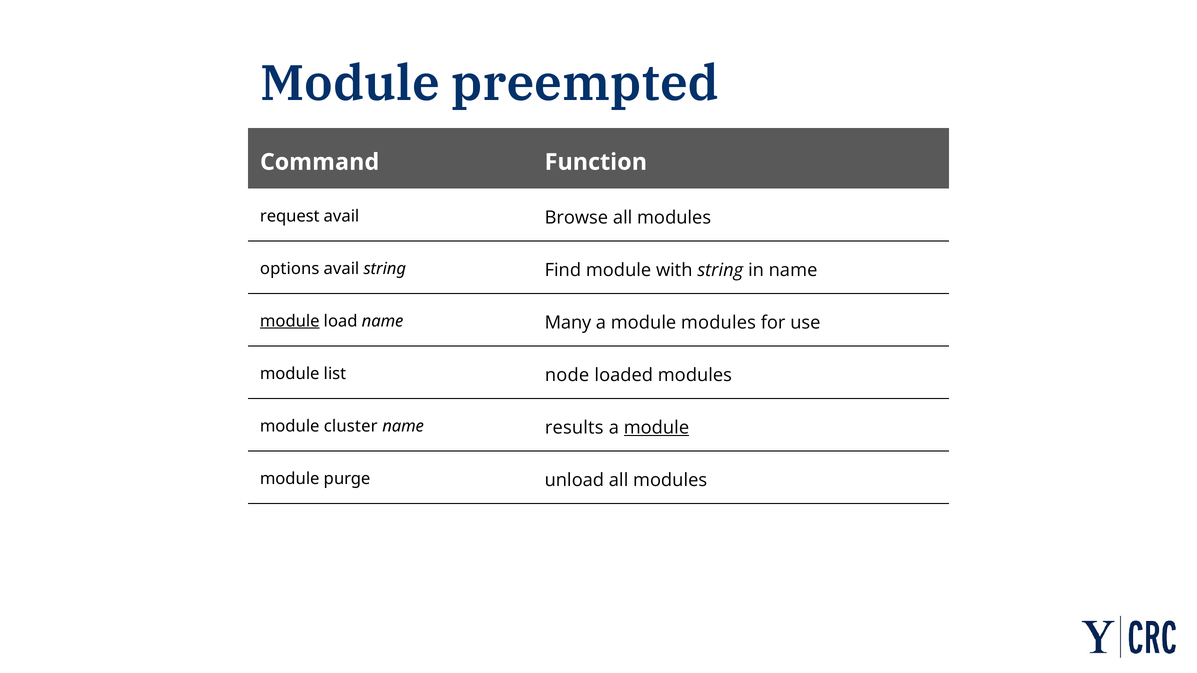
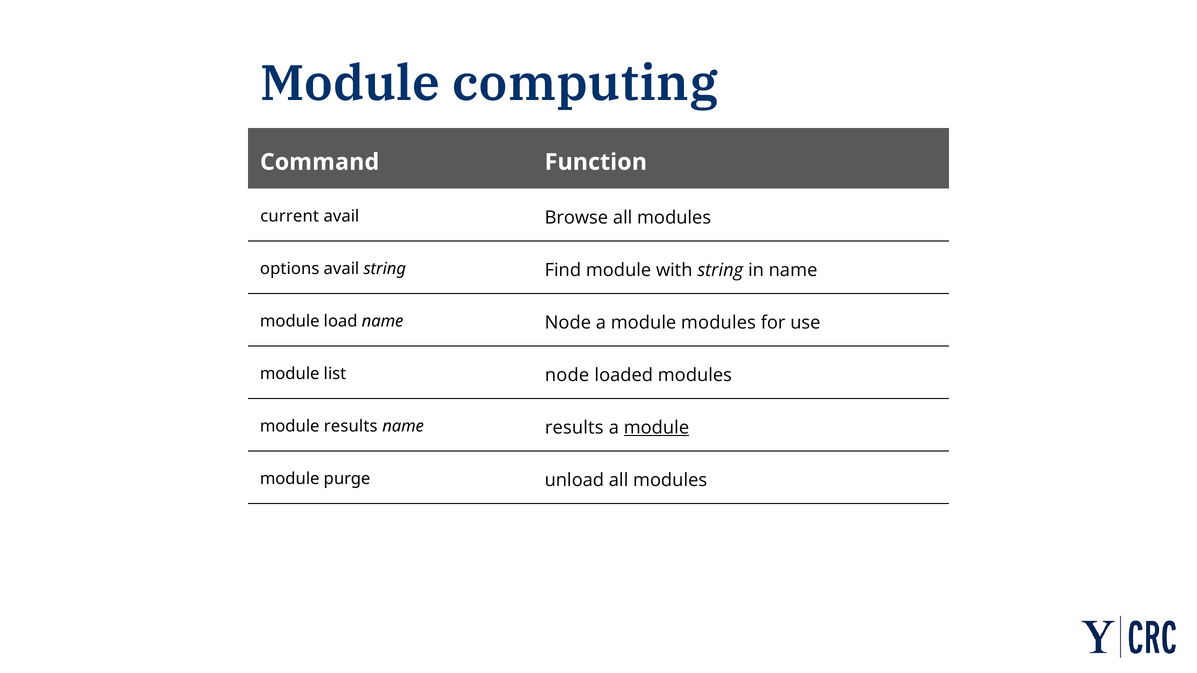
preempted: preempted -> computing (585, 84)
request: request -> current (290, 216)
module underline: present -> none (290, 321)
name Many: Many -> Node (568, 323)
module cluster: cluster -> results (351, 426)
